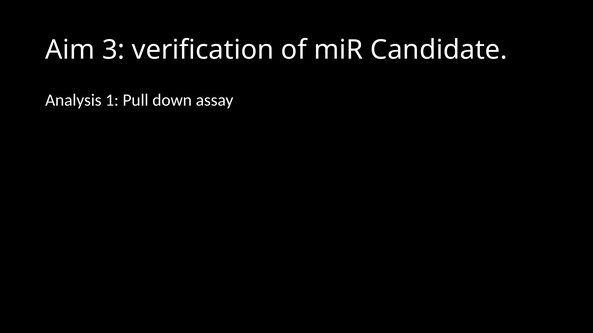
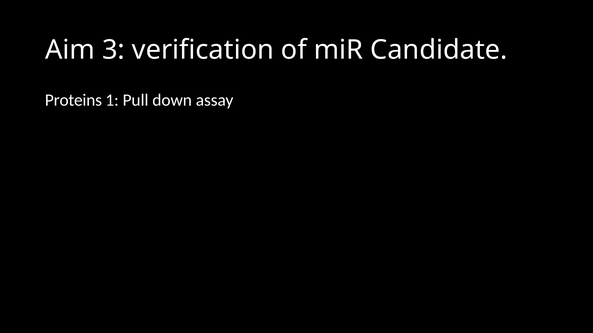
Analysis: Analysis -> Proteins (73, 100)
